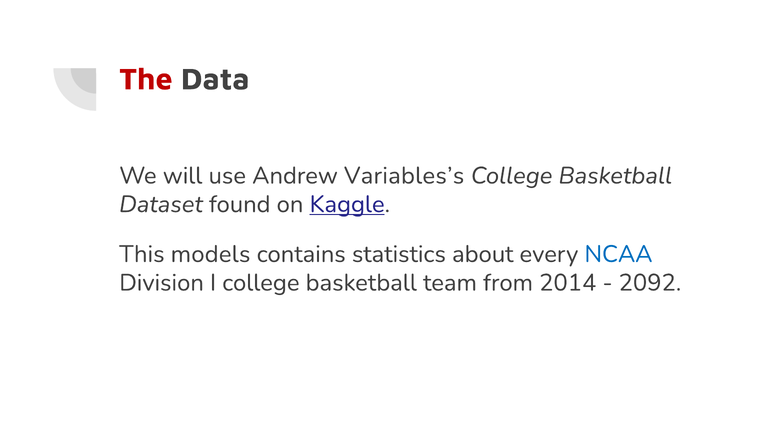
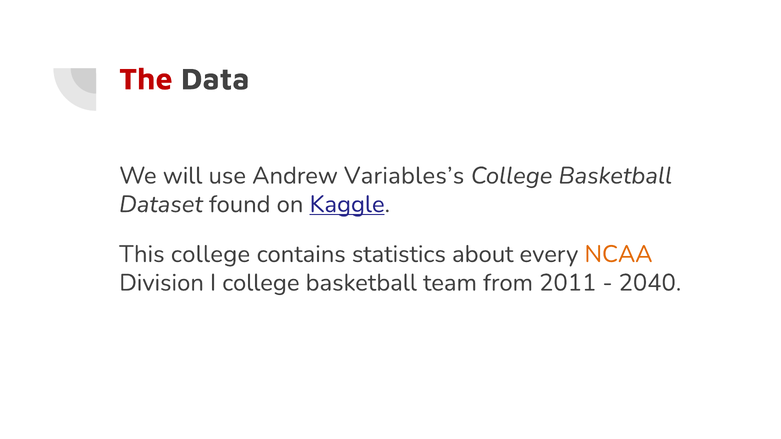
This models: models -> college (211, 254)
NCAA colour: blue -> orange (618, 254)
2014: 2014 -> 2011 (568, 283)
2092: 2092 -> 2040 (650, 283)
